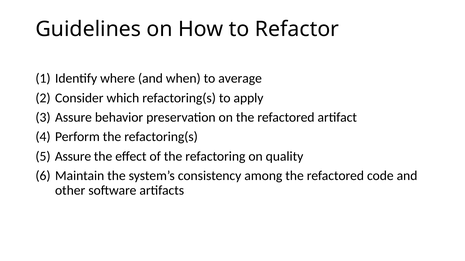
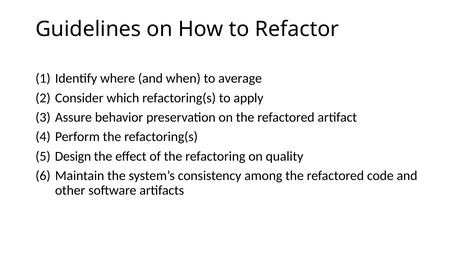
Assure: Assure -> Design (73, 157)
